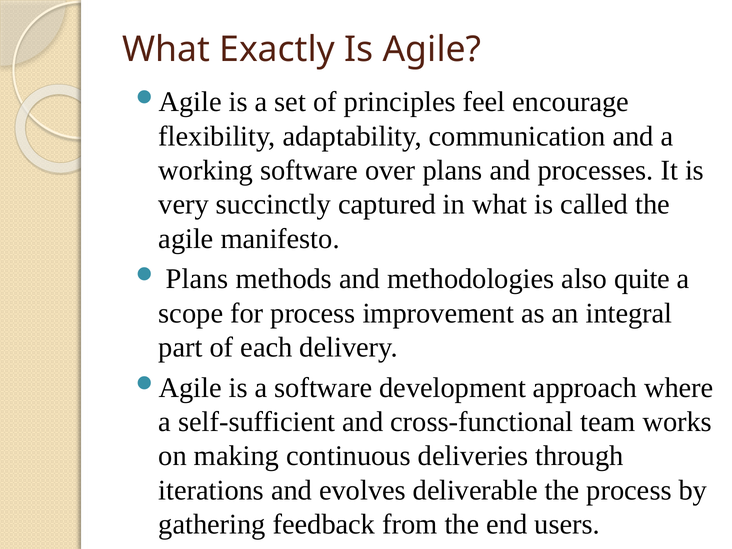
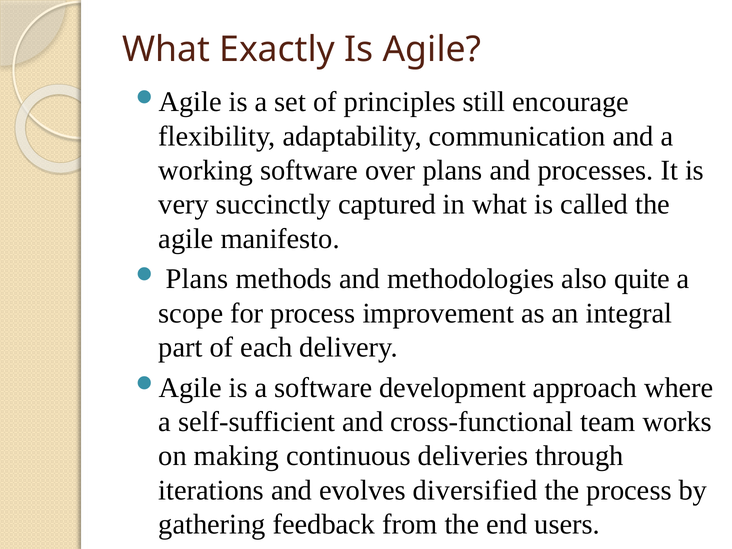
feel: feel -> still (484, 102)
deliverable: deliverable -> diversified (475, 490)
